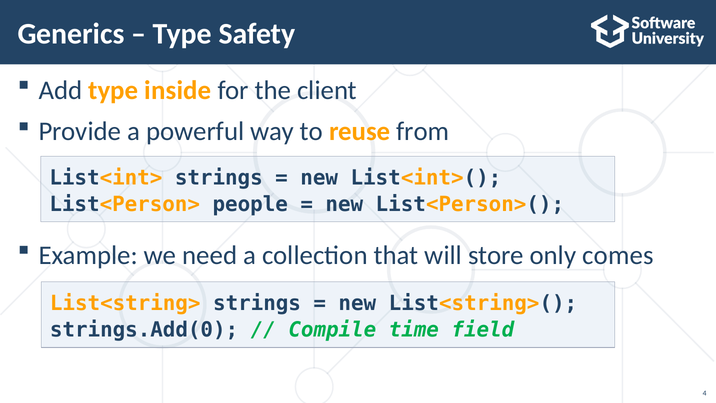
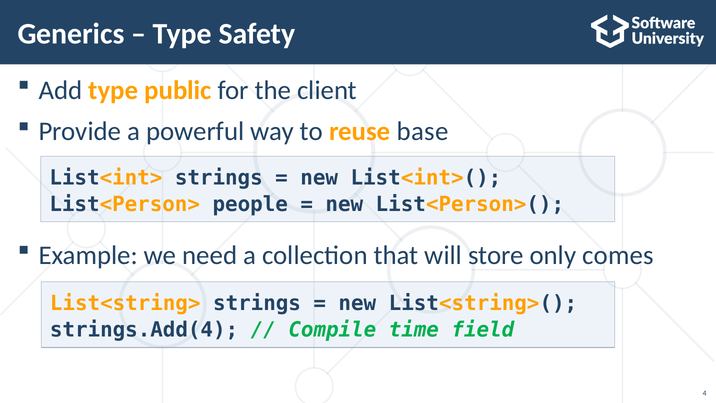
inside: inside -> public (178, 90)
from: from -> base (423, 132)
strings.Add(0: strings.Add(0 -> strings.Add(4 (144, 330)
